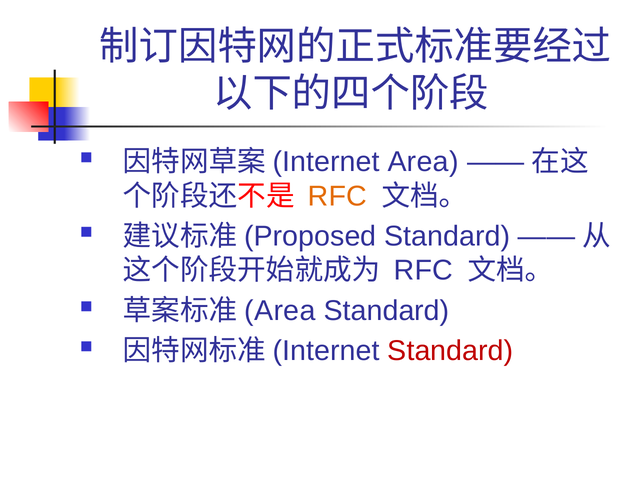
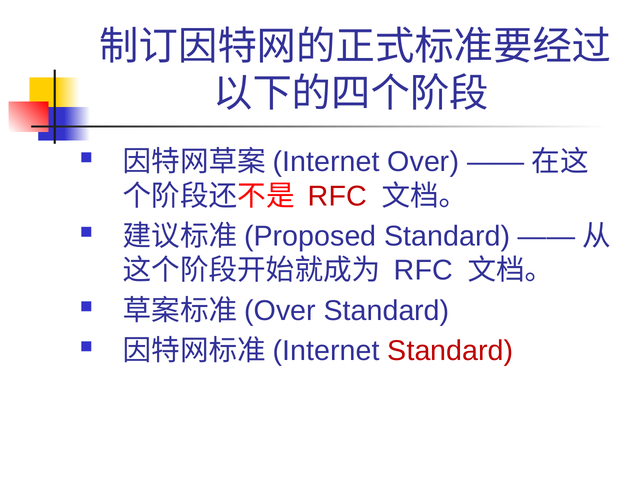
Area: Area -> Over (423, 162)
RFC colour: orange -> red (337, 196)
Area: Area -> Over (280, 311)
